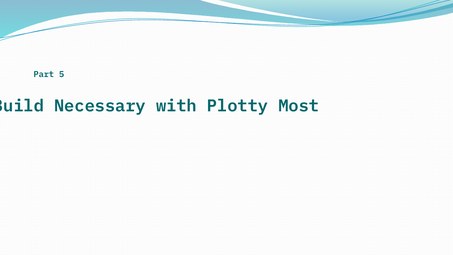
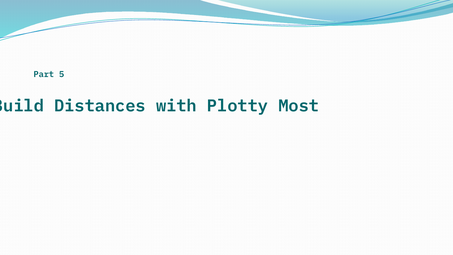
Necessary: Necessary -> Distances (100, 106)
